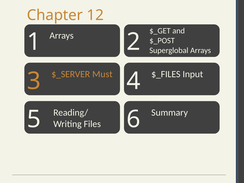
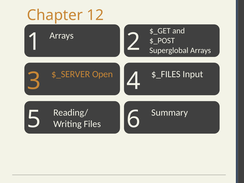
Must: Must -> Open (102, 74)
